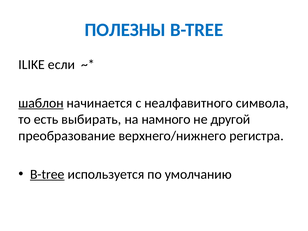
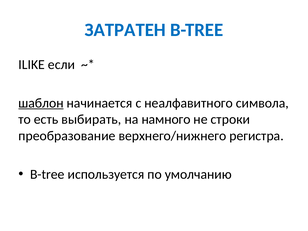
ПОЛЕЗНЫ: ПОЛЕЗНЫ -> ЗАТРАТЕН (125, 30)
другой: другой -> строки (230, 119)
B-tree underline: present -> none (47, 174)
